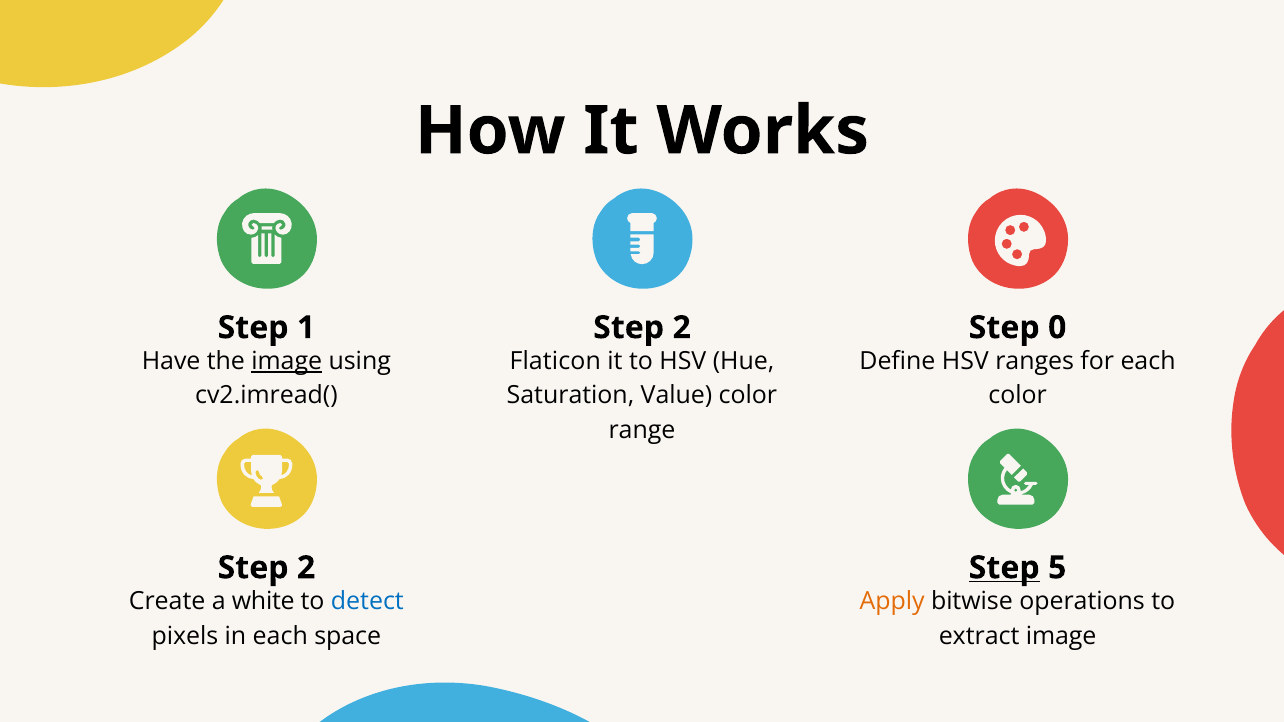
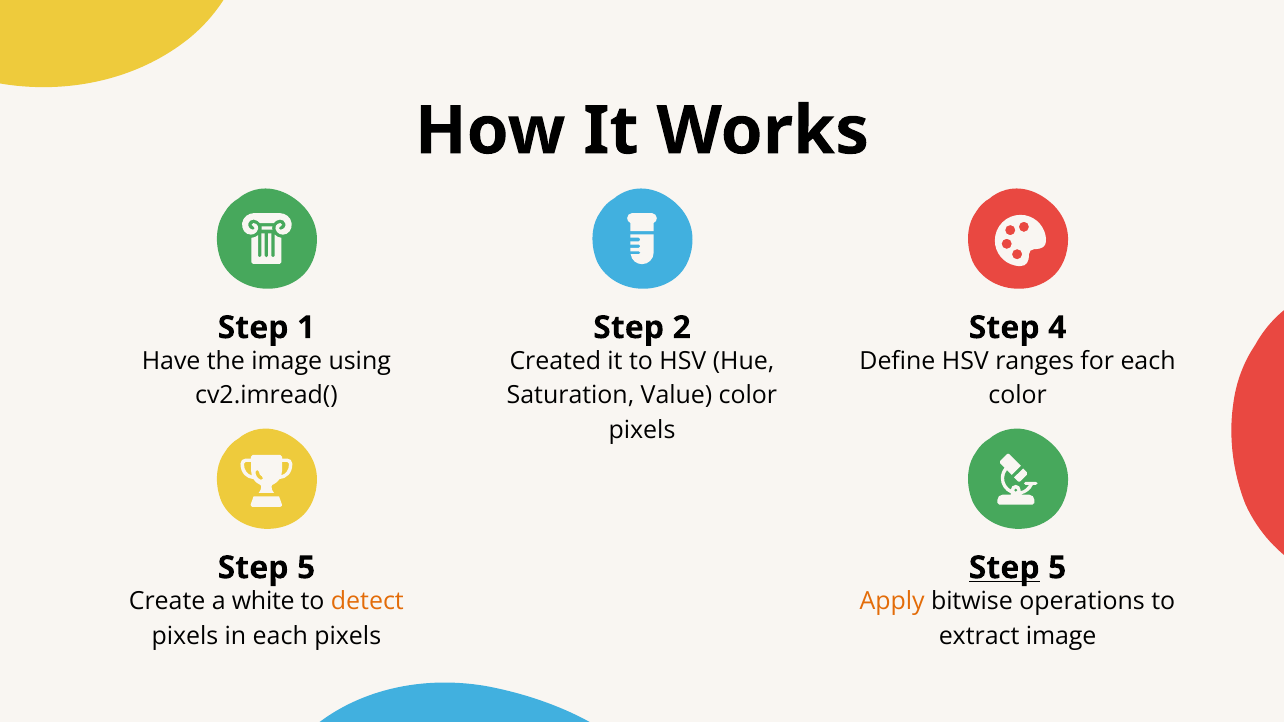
0: 0 -> 4 (1057, 328)
image underline: present -> none (287, 361)
Flaticon: Flaticon -> Created (555, 361)
range: range -> pixels (642, 430)
2: 2 -> 5 (306, 568)
detect colour: blue -> orange (367, 602)
each space: space -> pixels (348, 636)
